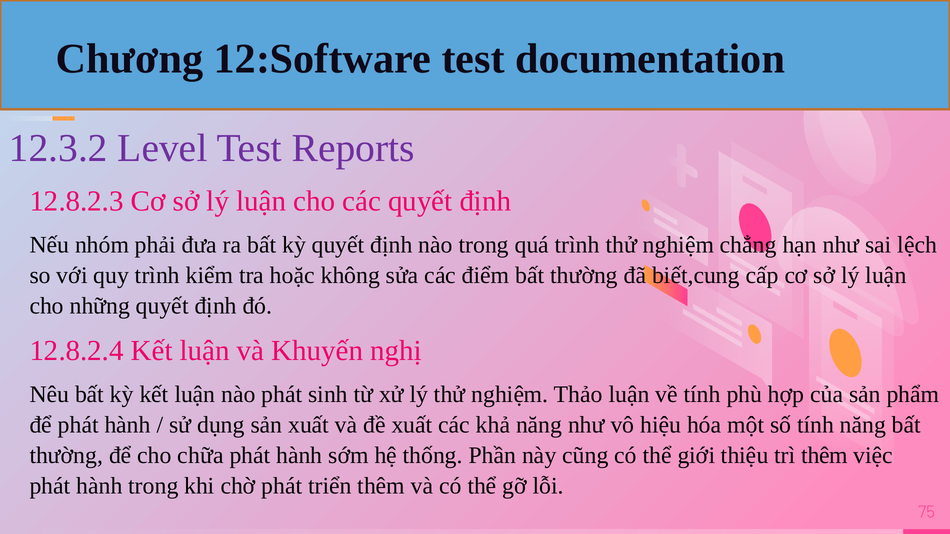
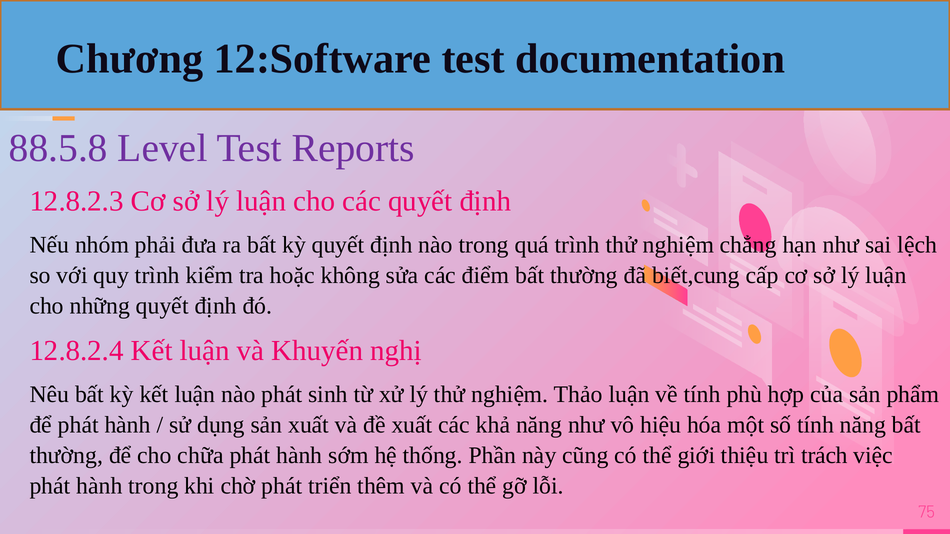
12.3.2: 12.3.2 -> 88.5.8 (58, 148)
trì thêm: thêm -> trách (825, 456)
